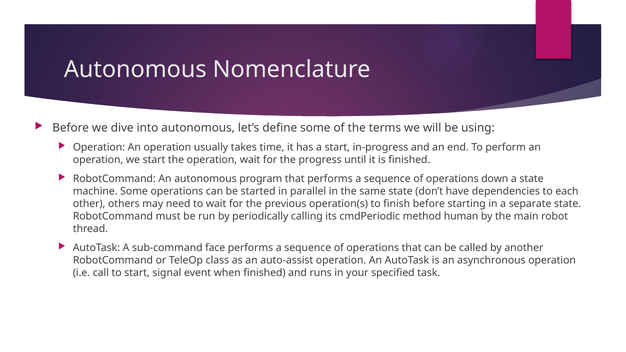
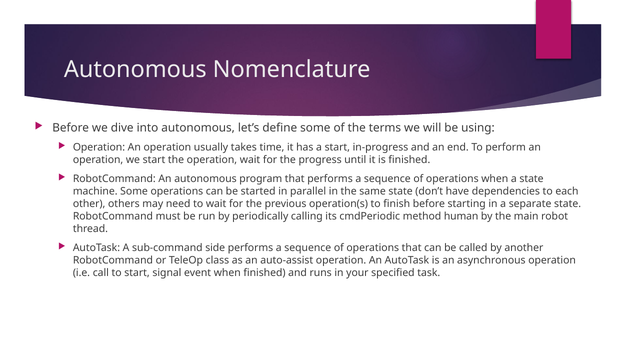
operations down: down -> when (495, 179)
face: face -> side (215, 248)
